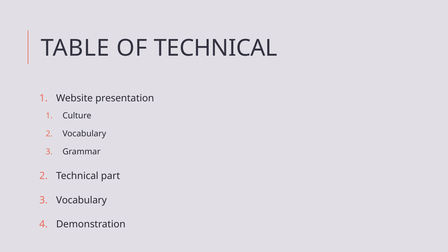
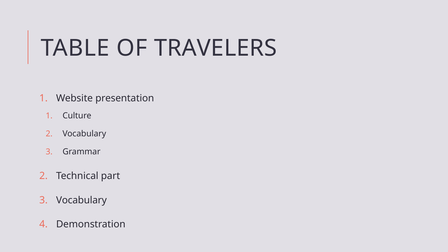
OF TECHNICAL: TECHNICAL -> TRAVELERS (216, 48)
